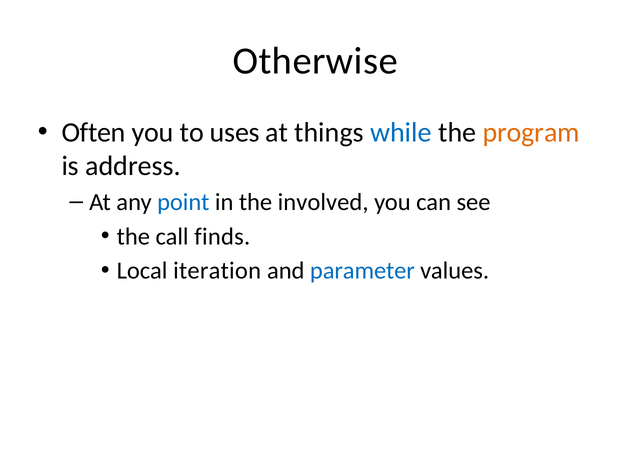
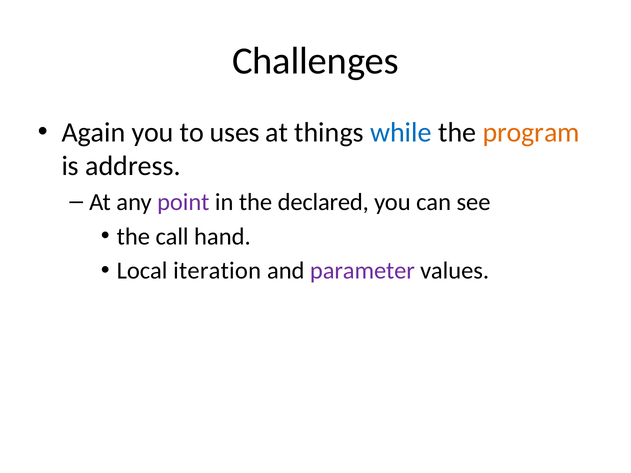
Otherwise: Otherwise -> Challenges (316, 61)
Often: Often -> Again (93, 132)
point colour: blue -> purple (183, 202)
involved: involved -> declared (323, 202)
finds: finds -> hand (222, 237)
parameter colour: blue -> purple (362, 271)
